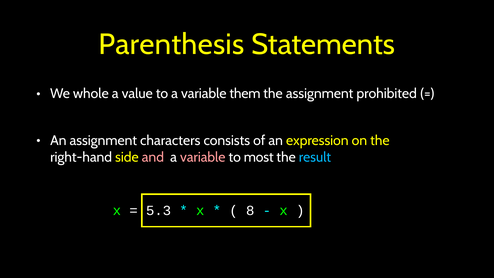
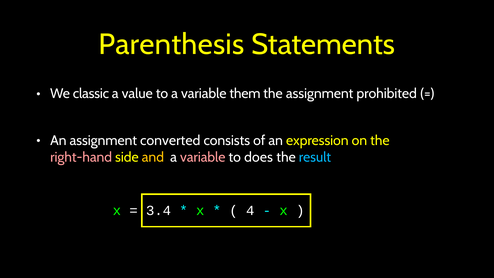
whole: whole -> classic (91, 94)
characters: characters -> converted (170, 141)
right-hand colour: white -> pink (81, 157)
and colour: pink -> yellow (153, 157)
most: most -> does (259, 157)
5.3: 5.3 -> 3.4 (159, 211)
8: 8 -> 4 (250, 211)
